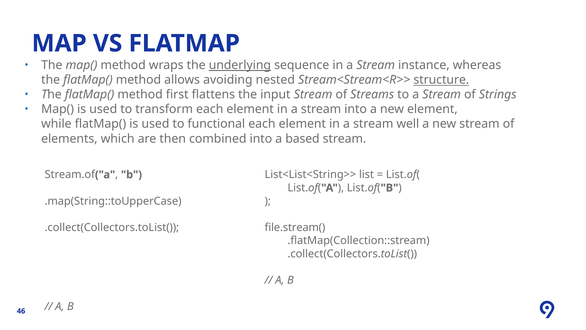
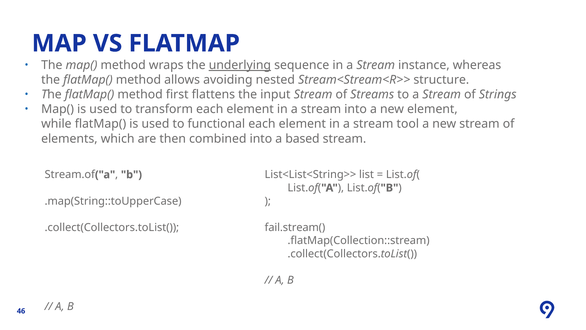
structure underline: present -> none (441, 80)
well: well -> tool (408, 124)
file.stream(: file.stream( -> fail.stream( (295, 227)
